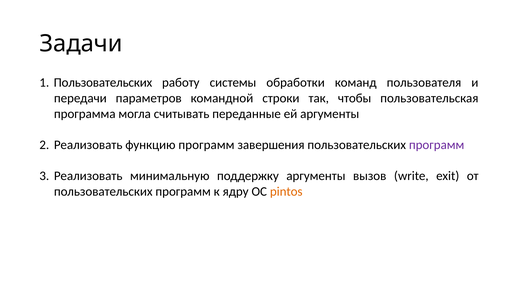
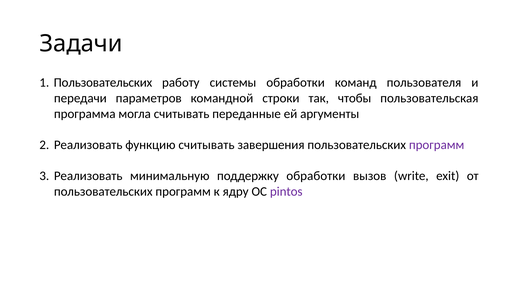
функцию программ: программ -> считывать (206, 145)
поддержку аргументы: аргументы -> обработки (316, 176)
pintos colour: orange -> purple (286, 191)
